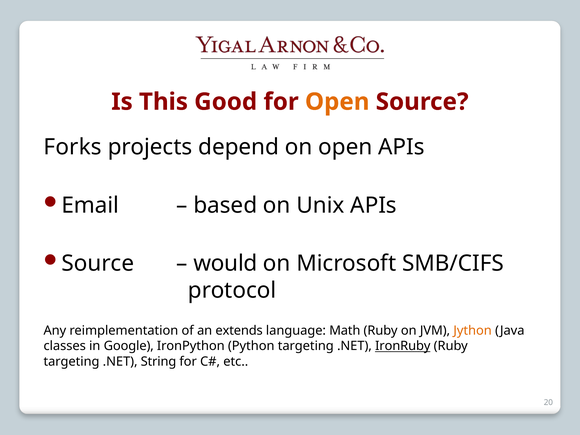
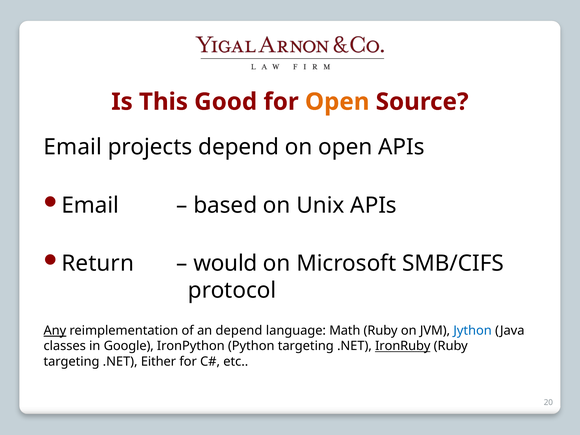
Forks: Forks -> Email (73, 147)
Source: Source -> Return (98, 263)
Any underline: none -> present (55, 331)
an extends: extends -> depend (239, 331)
Jython colour: orange -> blue (473, 331)
String: String -> Either (158, 362)
